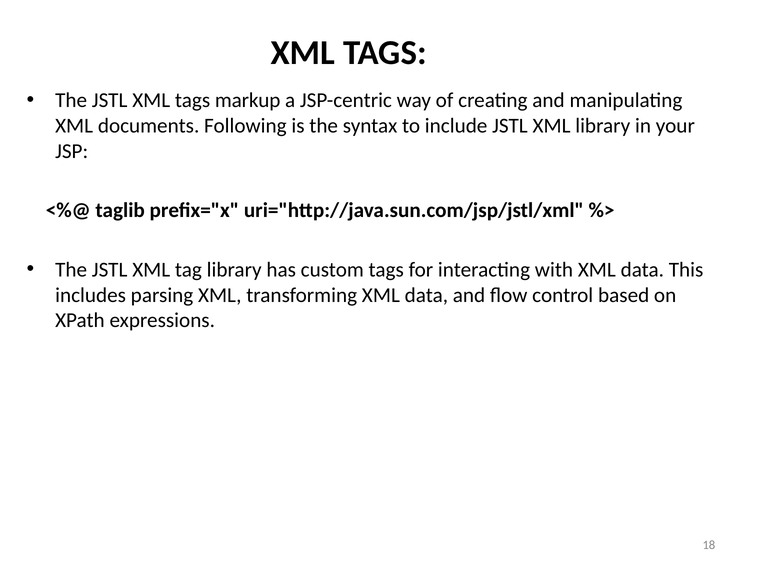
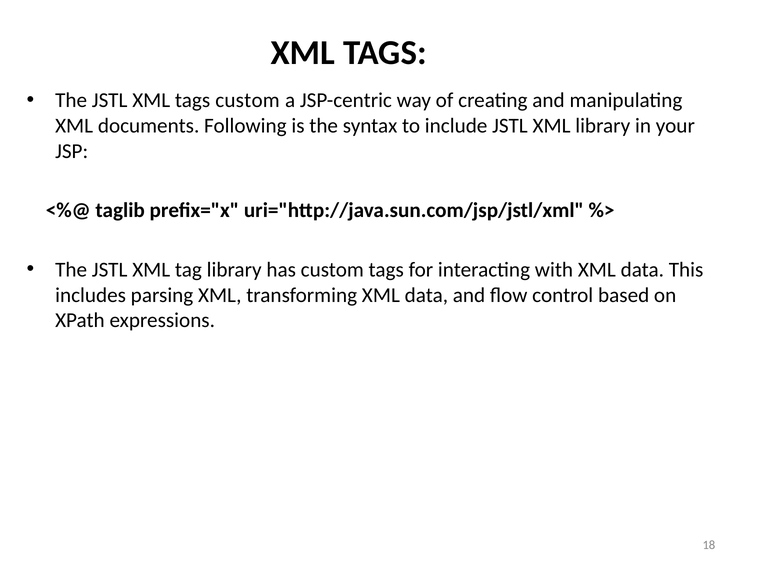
tags markup: markup -> custom (248, 100)
